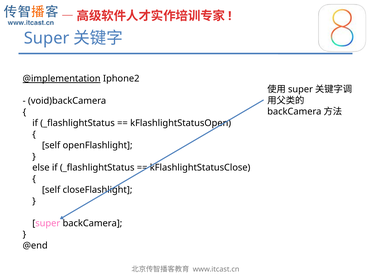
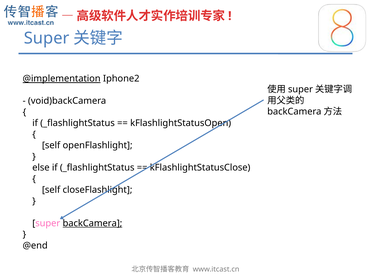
backCamera underline: none -> present (92, 223)
